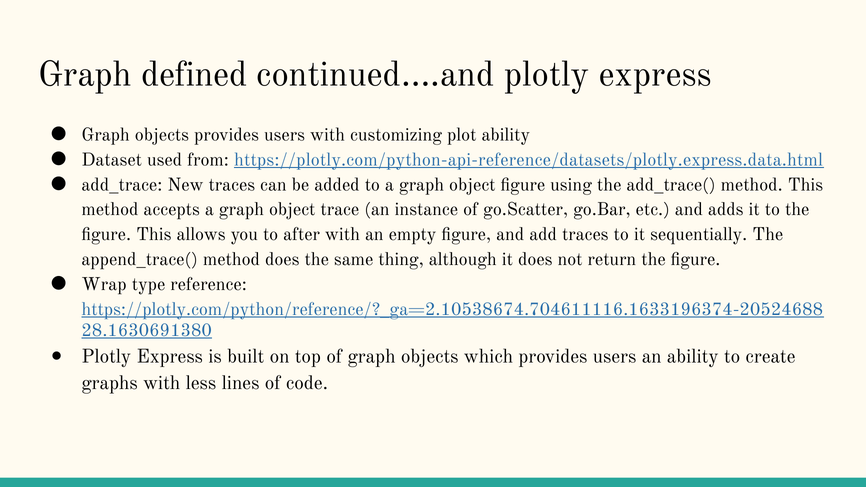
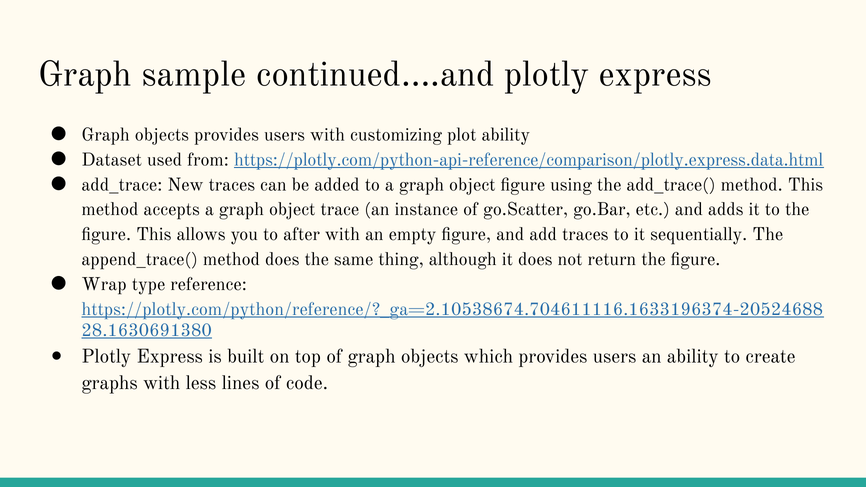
defined: defined -> sample (194, 74)
https://plotly.com/python-api-reference/datasets/plotly.express.data.html: https://plotly.com/python-api-reference/datasets/plotly.express.data.html -> https://plotly.com/python-api-reference/comparison/plotly.express.data.html (529, 160)
